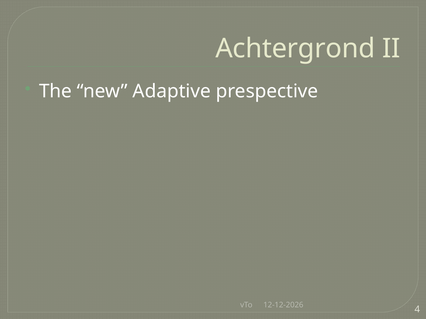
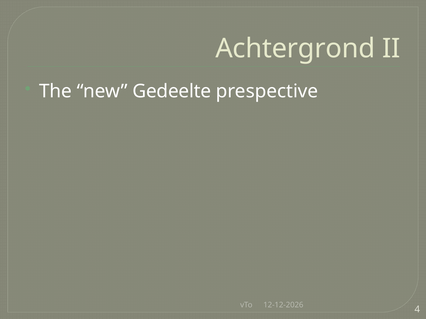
Adaptive: Adaptive -> Gedeelte (172, 91)
